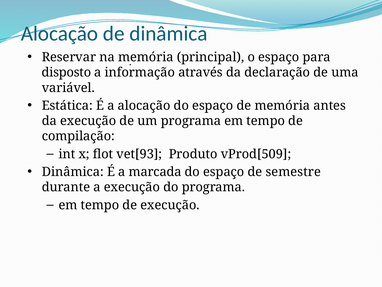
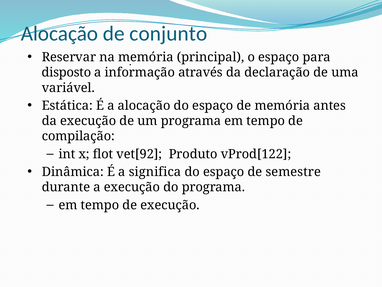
de dinâmica: dinâmica -> conjunto (168, 33)
vet[93: vet[93 -> vet[92 (139, 154)
vProd[509: vProd[509 -> vProd[122 (256, 154)
marcada: marcada -> significa (155, 172)
